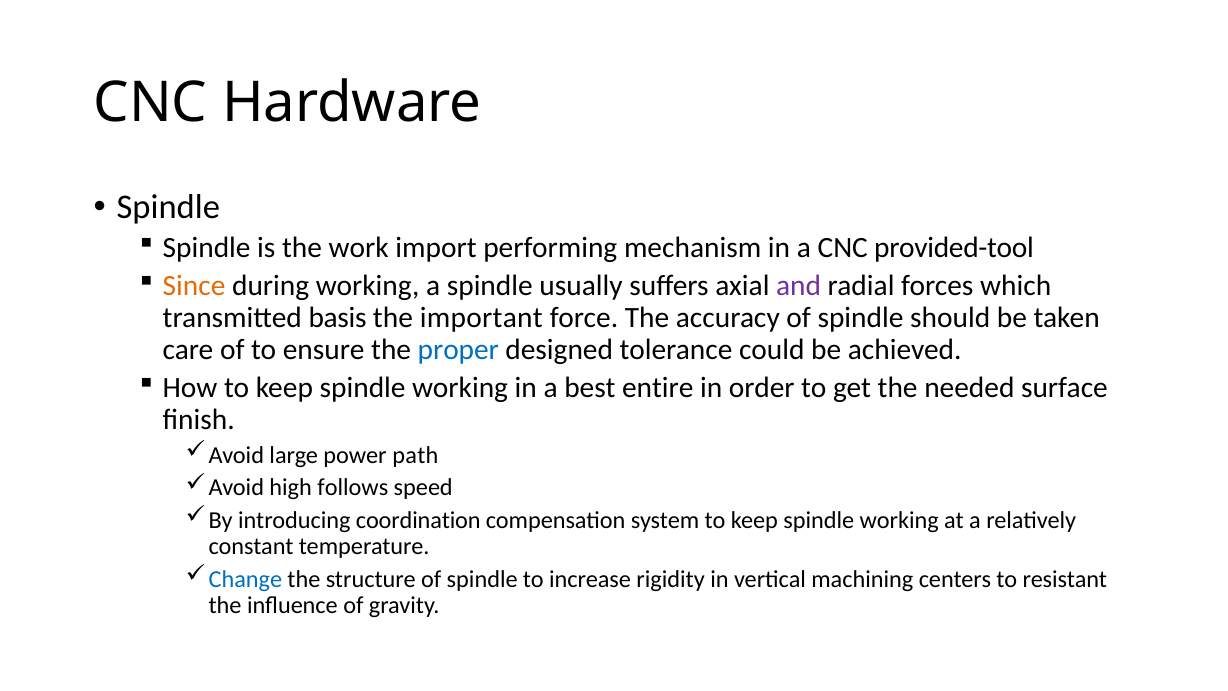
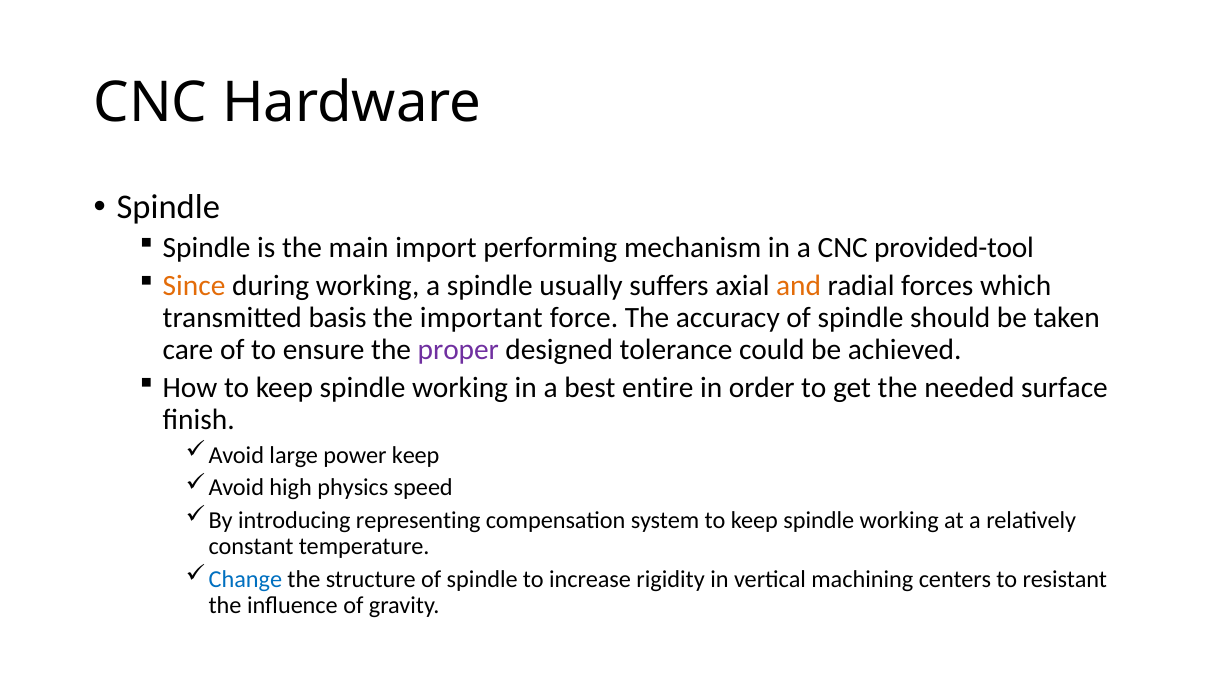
work: work -> main (359, 248)
and colour: purple -> orange (799, 286)
proper colour: blue -> purple (458, 350)
power path: path -> keep (416, 455)
follows: follows -> physics (353, 488)
coordination: coordination -> representing (418, 520)
